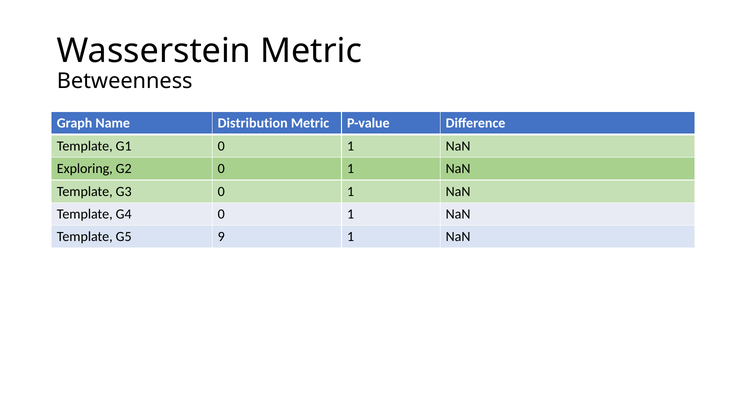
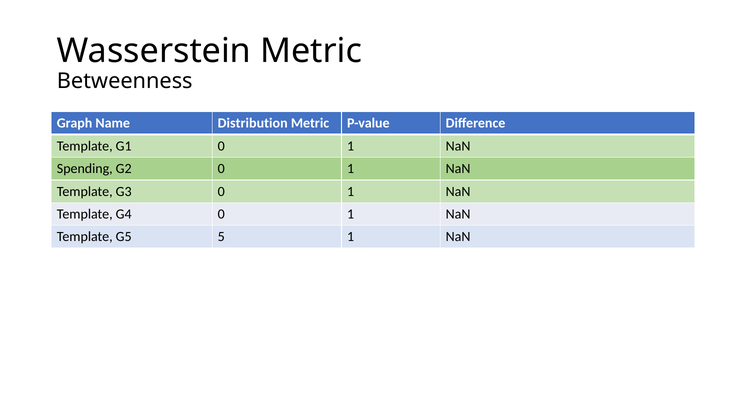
Exploring: Exploring -> Spending (85, 169)
9: 9 -> 5 (221, 237)
